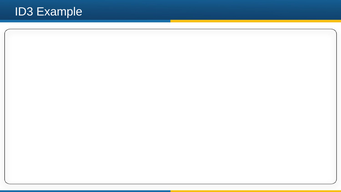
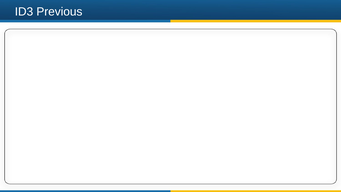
Example: Example -> Previous (59, 12)
